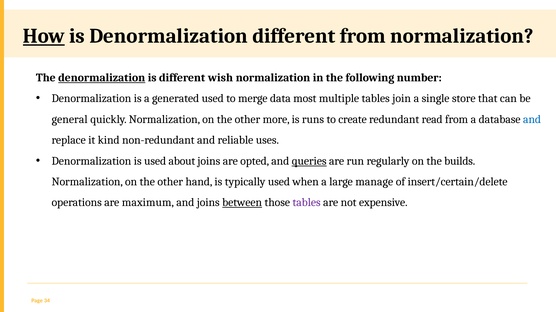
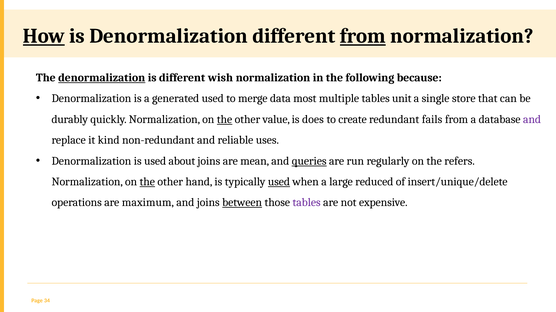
from underline: none -> present (363, 36)
number: number -> because (419, 78)
join: join -> unit (402, 99)
general: general -> durably (70, 120)
the underline: none -> present (225, 120)
more: more -> value (276, 120)
runs: runs -> does (313, 120)
read: read -> fails (432, 120)
and colour: blue -> purple (532, 120)
opted: opted -> mean (255, 161)
builds: builds -> refers (460, 161)
the underline: none -> present (147, 182)
used underline: none -> present (279, 182)
manage: manage -> reduced (374, 182)
insert/certain/delete: insert/certain/delete -> insert/unique/delete (458, 182)
